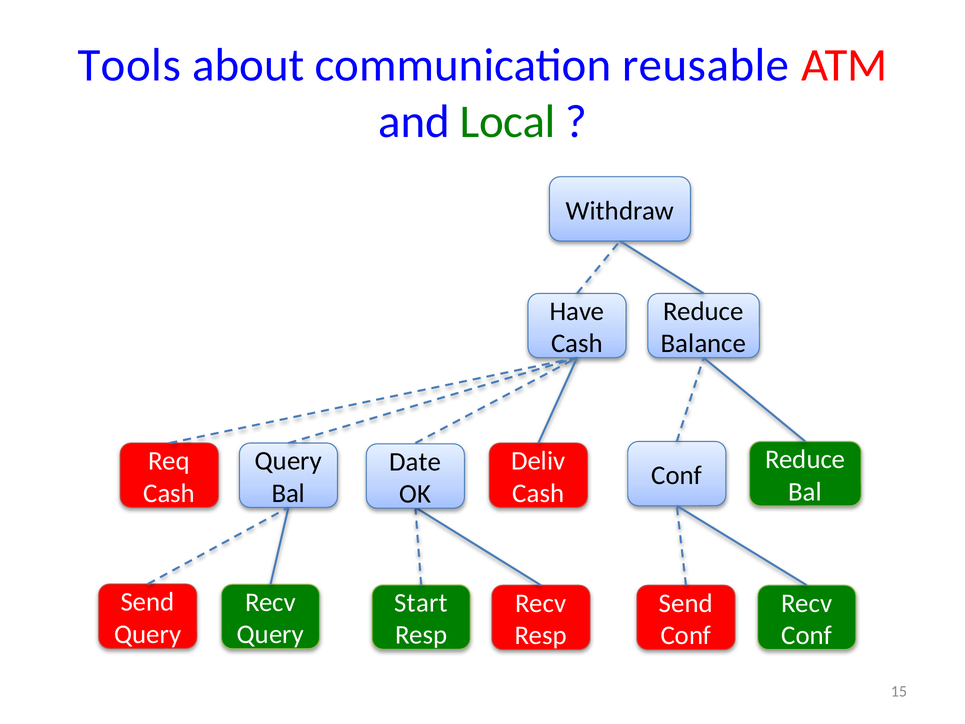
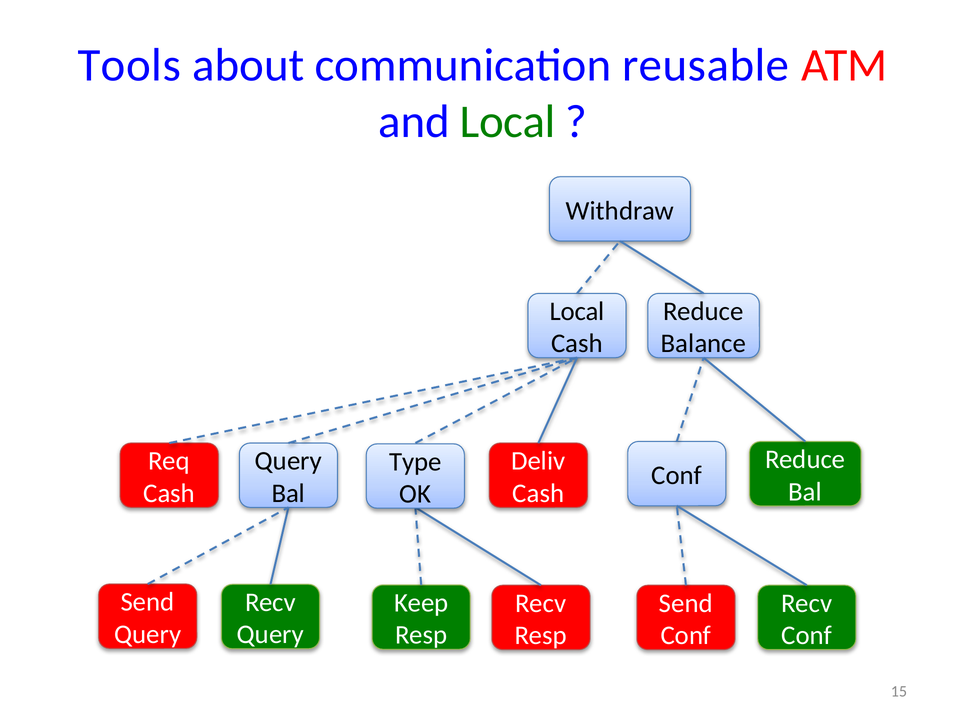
Have: Have -> Local (577, 311)
Date: Date -> Type (415, 462)
Start: Start -> Keep (421, 603)
